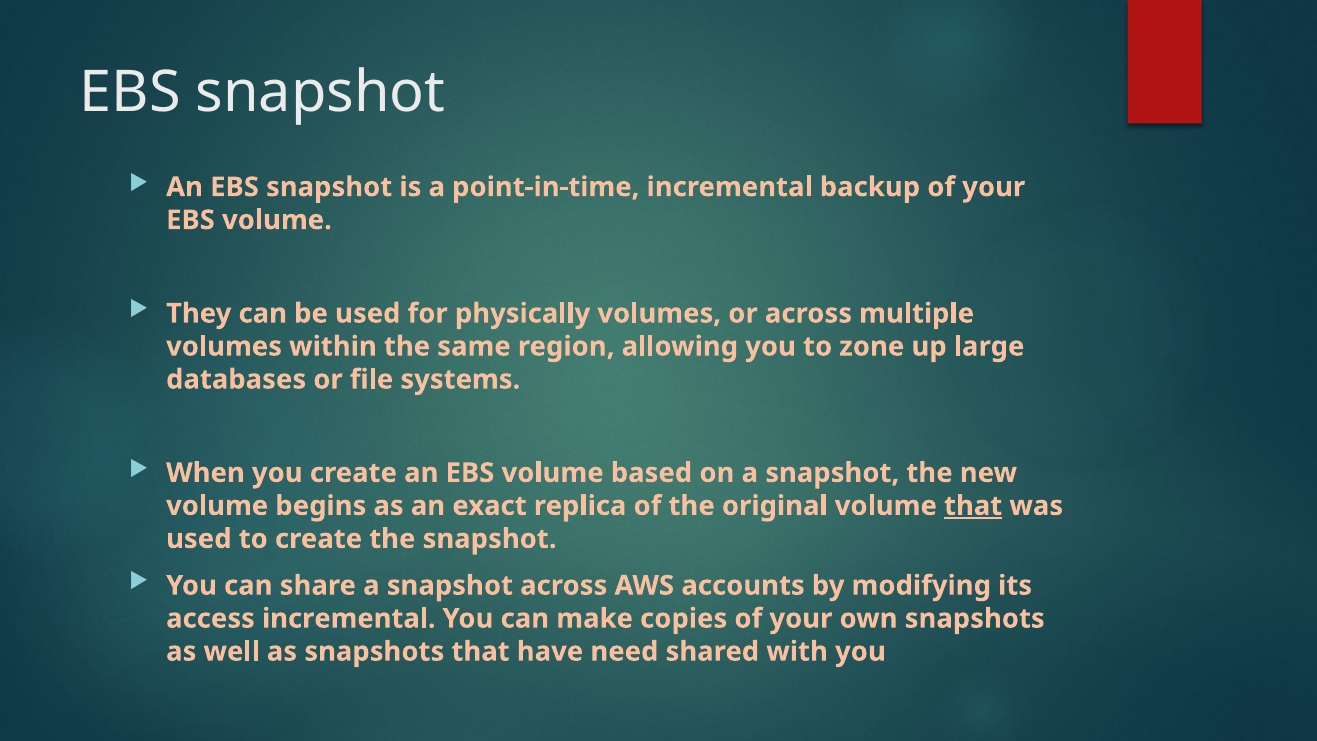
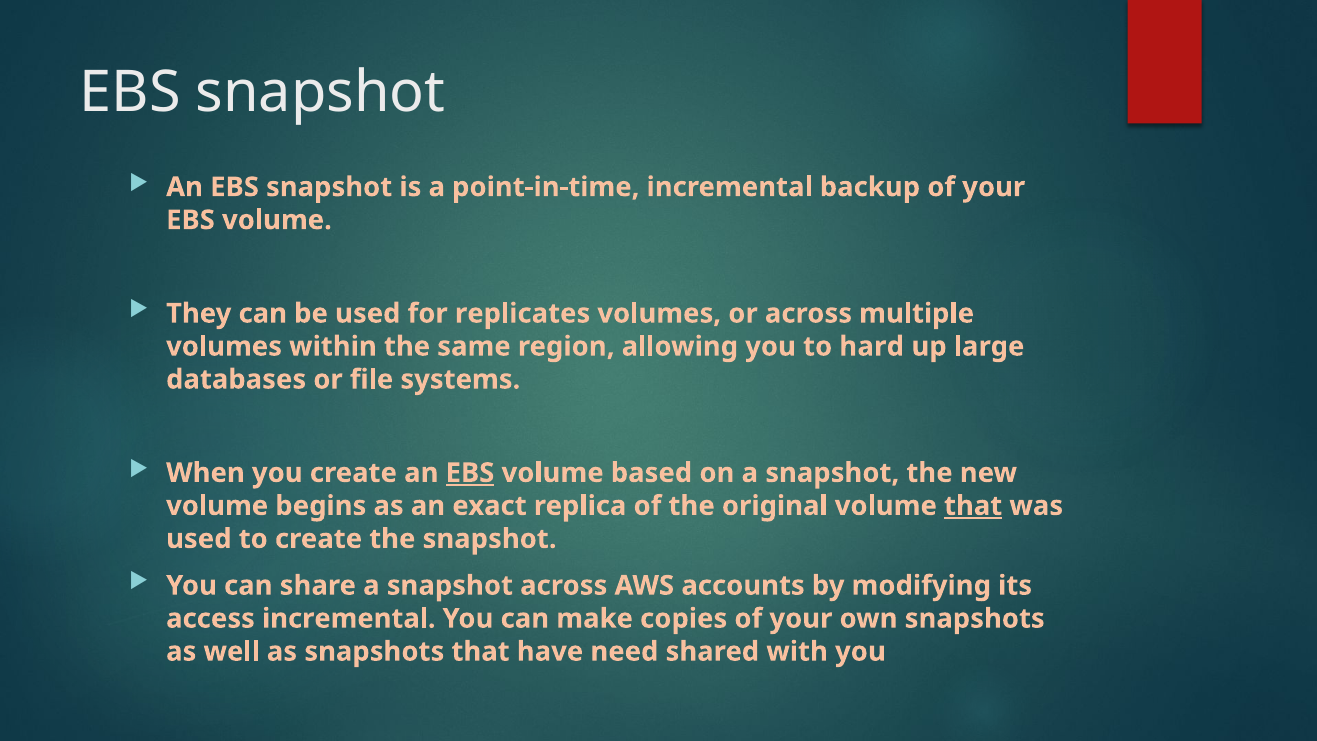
physically: physically -> replicates (523, 313)
zone: zone -> hard (872, 346)
EBS underline: none -> present (470, 473)
